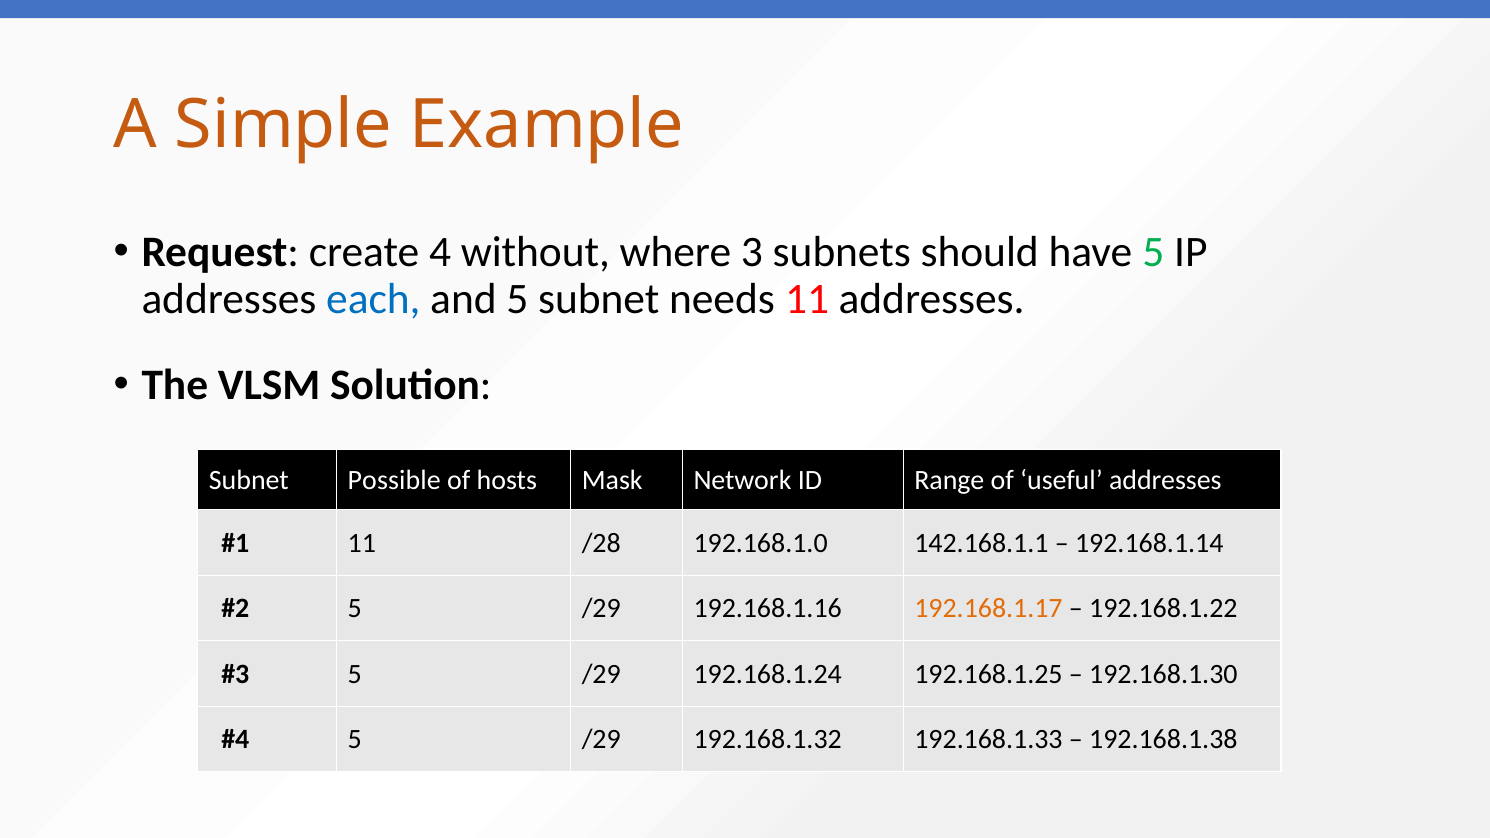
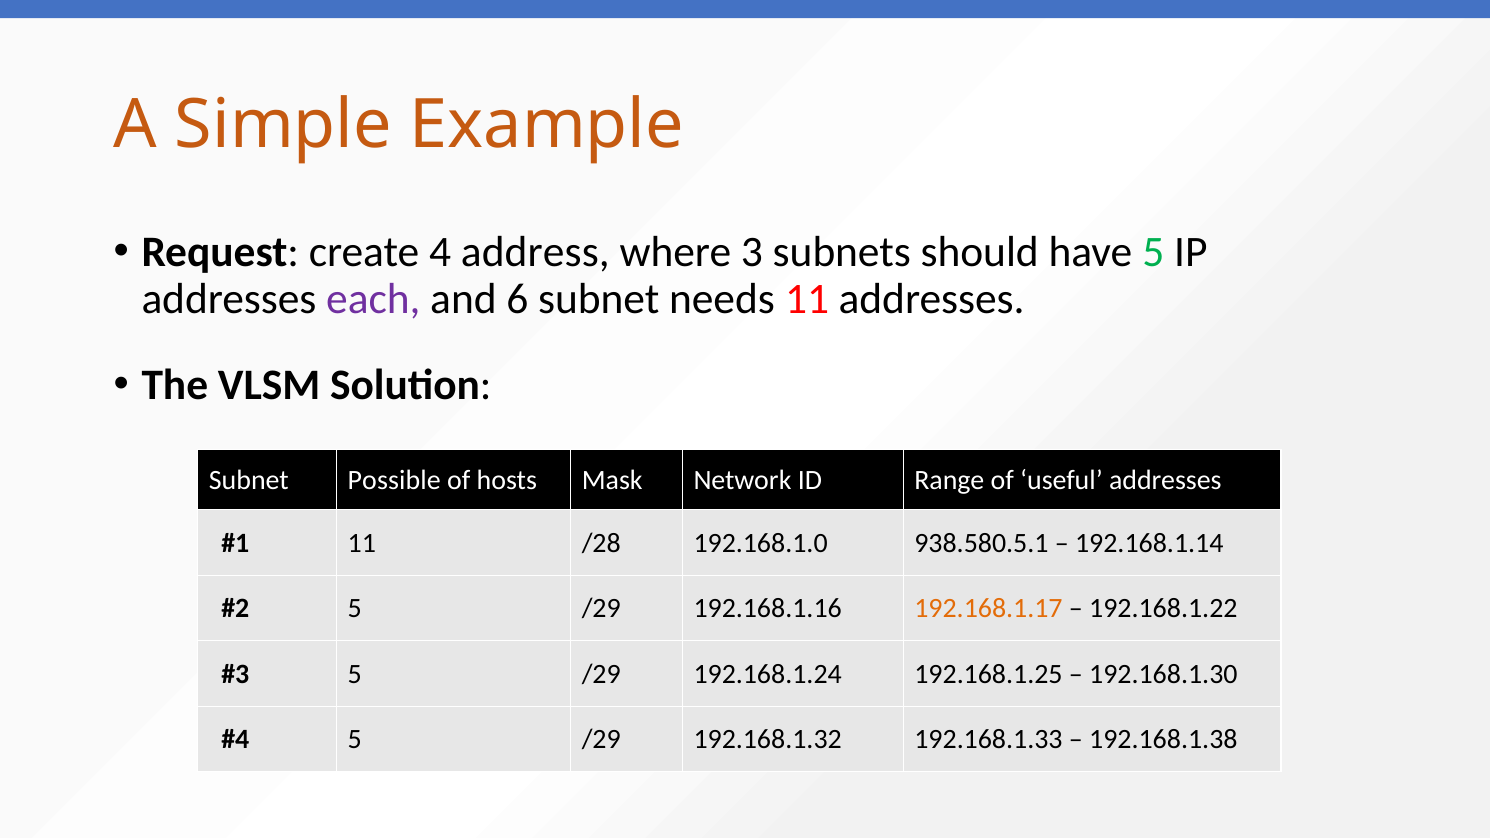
without: without -> address (535, 252)
each colour: blue -> purple (373, 299)
and 5: 5 -> 6 (517, 299)
142.168.1.1: 142.168.1.1 -> 938.580.5.1 (981, 543)
